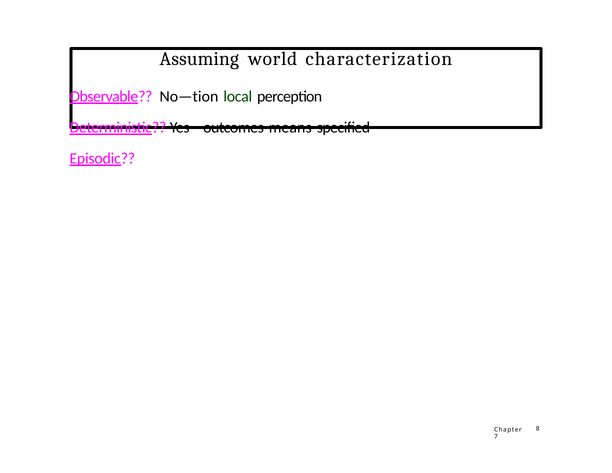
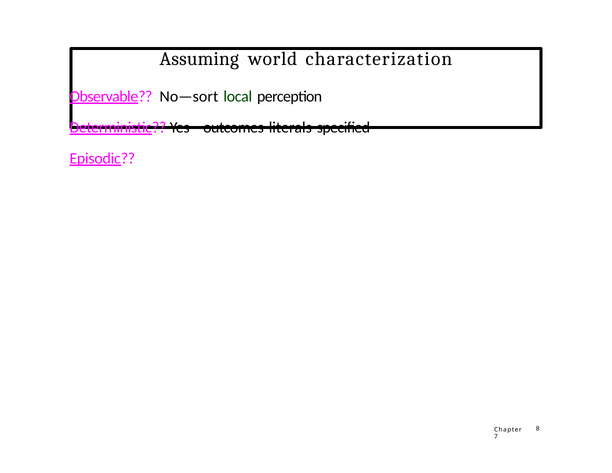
No—tion: No—tion -> No—sort (189, 96)
means: means -> literals (290, 127)
